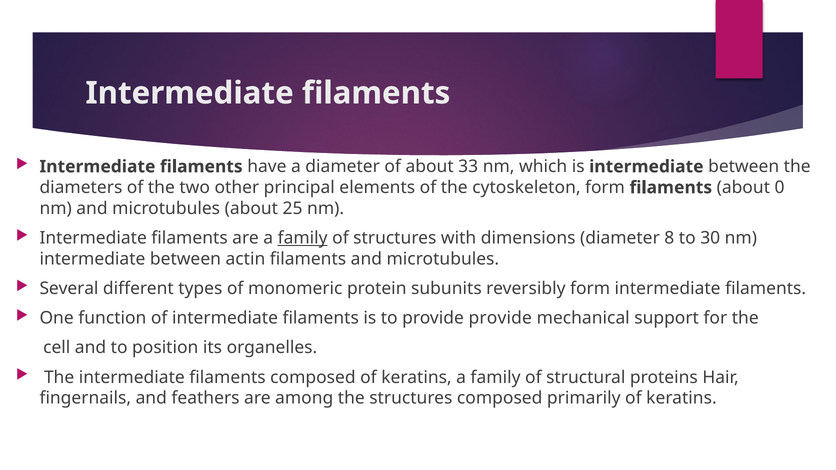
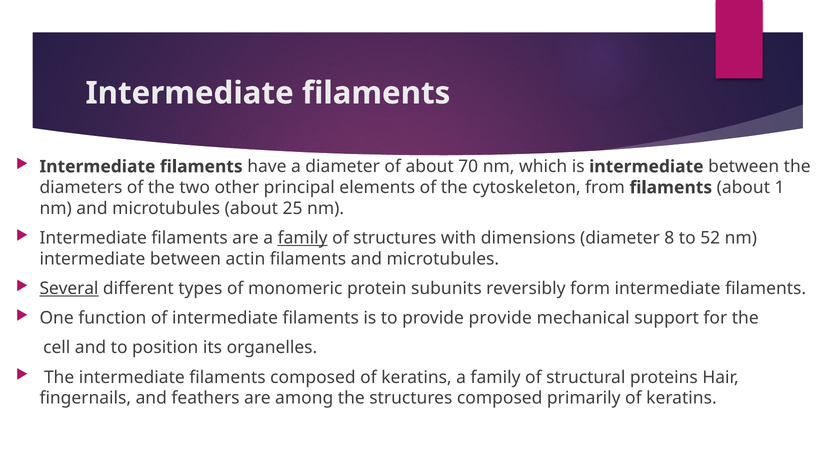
33: 33 -> 70 (468, 167)
cytoskeleton form: form -> from (605, 188)
0: 0 -> 1 (780, 188)
30: 30 -> 52 (710, 238)
Several underline: none -> present (69, 289)
